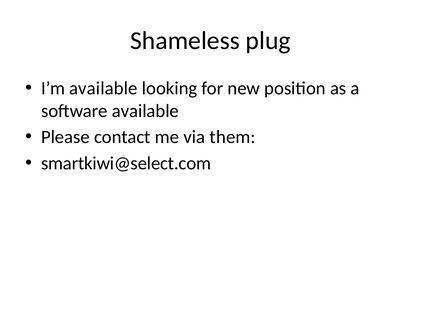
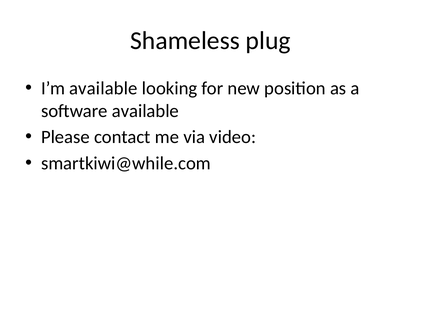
them: them -> video (233, 137)
smartkiwi@select.com: smartkiwi@select.com -> smartkiwi@while.com (126, 163)
